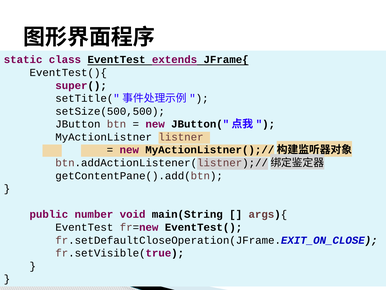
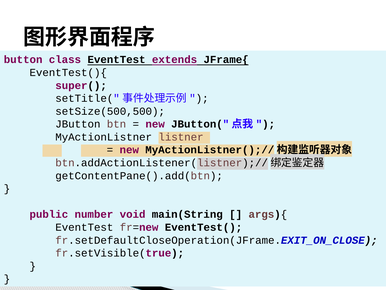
static: static -> button (23, 60)
